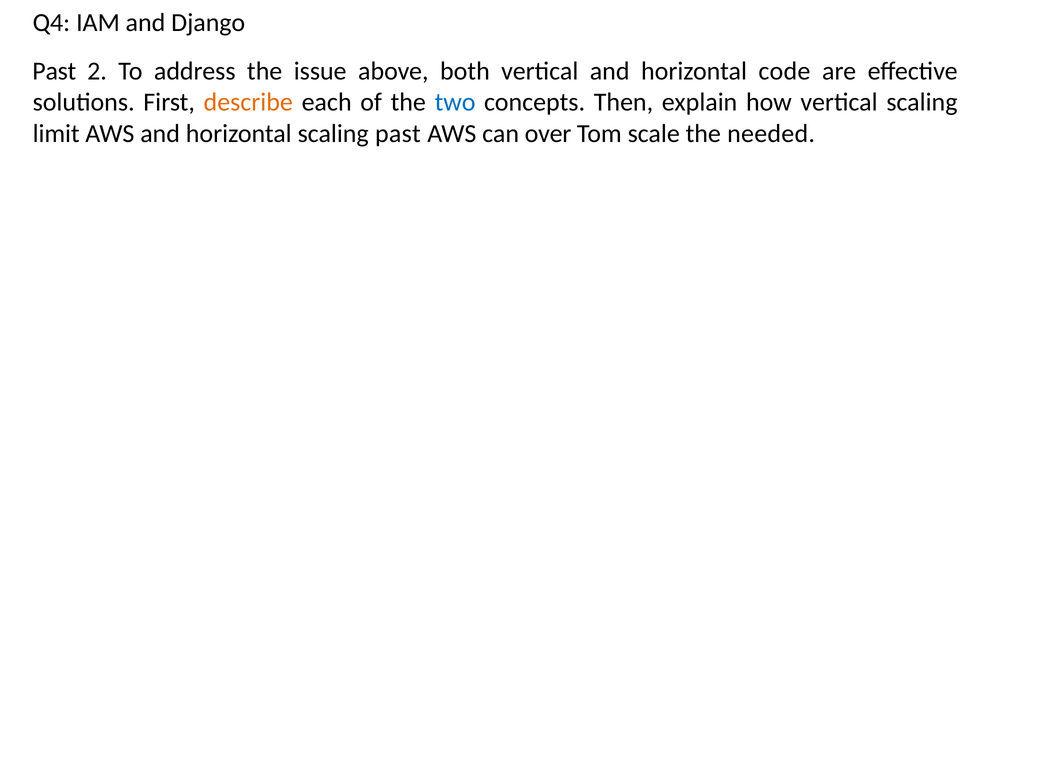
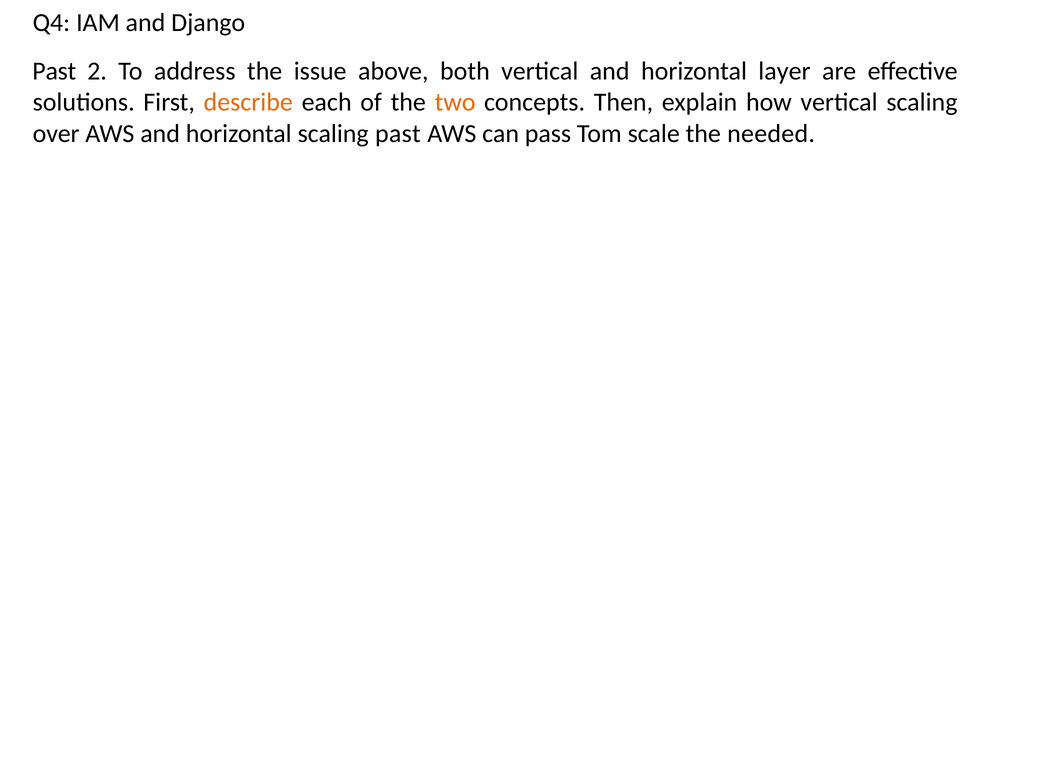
code: code -> layer (785, 71)
two colour: blue -> orange (455, 102)
limit: limit -> over (56, 133)
over: over -> pass (548, 133)
